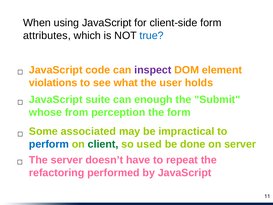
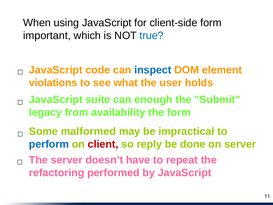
attributes: attributes -> important (47, 36)
inspect colour: purple -> blue (153, 70)
whose: whose -> legacy (45, 112)
perception: perception -> availability (118, 112)
associated: associated -> malformed (88, 131)
client colour: green -> red (103, 144)
used: used -> reply (149, 144)
